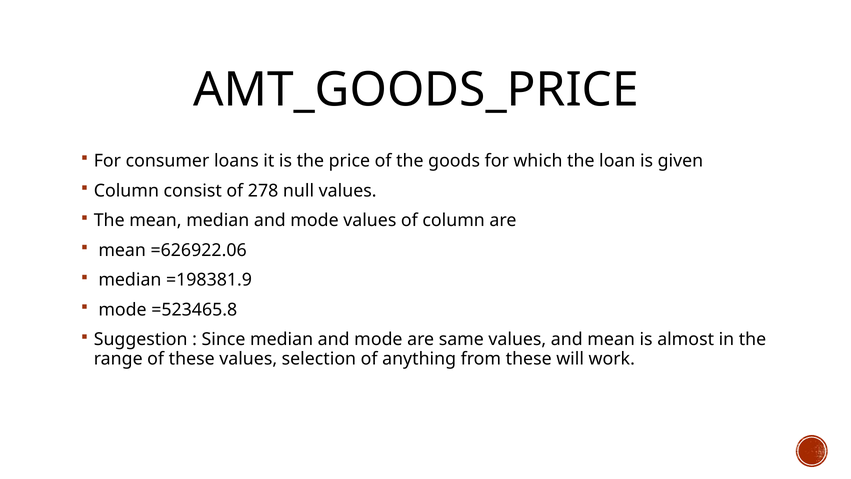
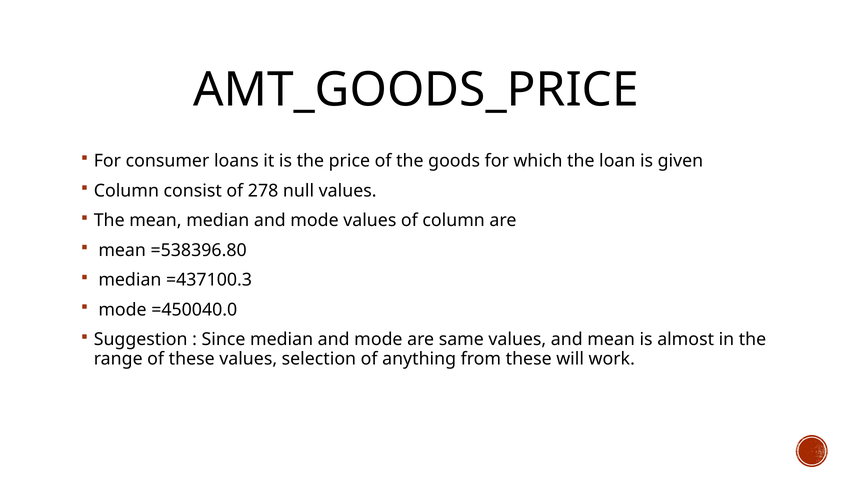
=626922.06: =626922.06 -> =538396.80 (199, 250)
=198381.9: =198381.9 -> =437100.3 (209, 280)
=523465.8: =523465.8 -> =450040.0 (194, 310)
